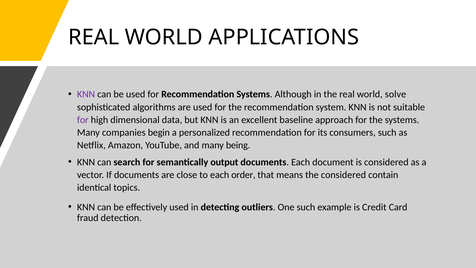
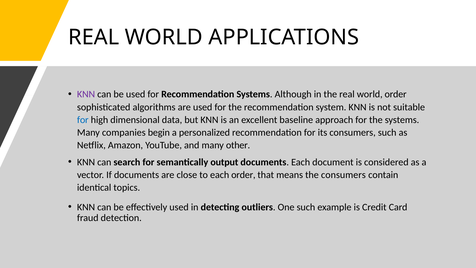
world solve: solve -> order (396, 94)
for colour: purple -> blue (83, 120)
being: being -> other (238, 145)
the considered: considered -> consumers (343, 175)
